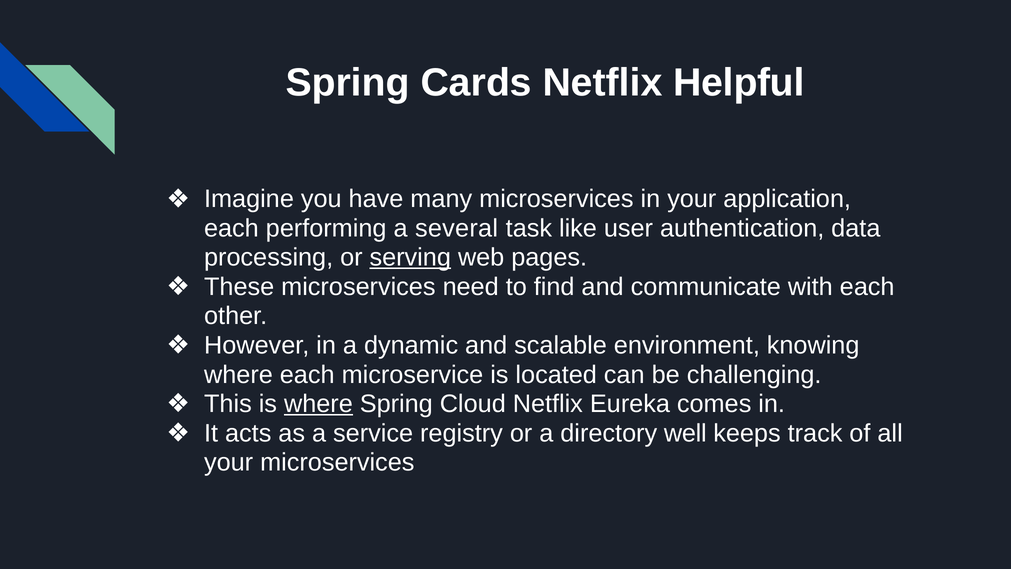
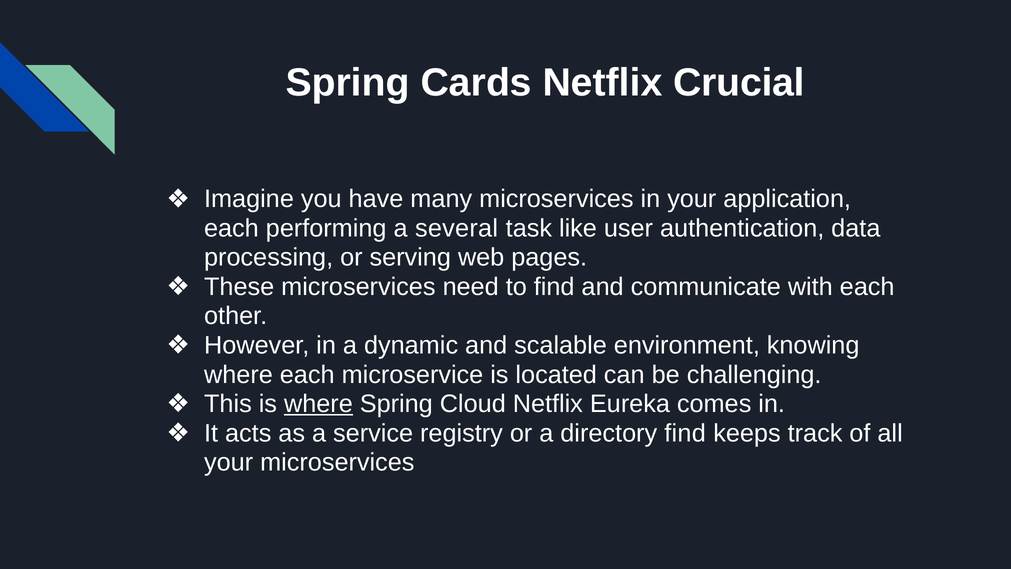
Helpful: Helpful -> Crucial (739, 83)
serving underline: present -> none (410, 257)
directory well: well -> find (685, 433)
